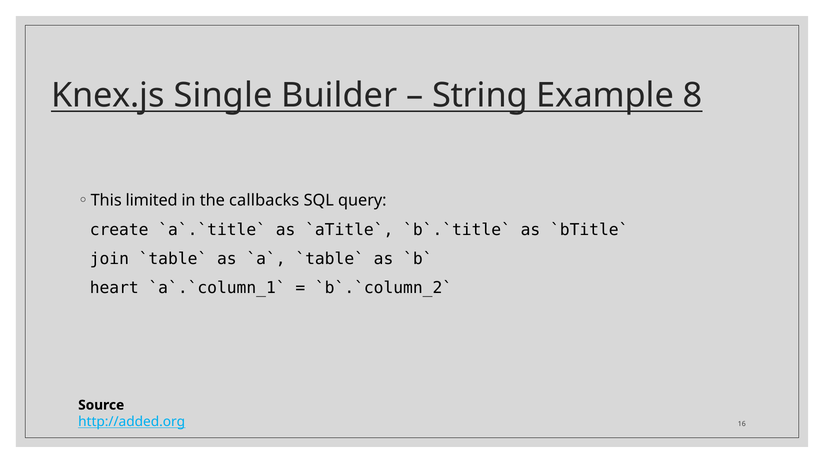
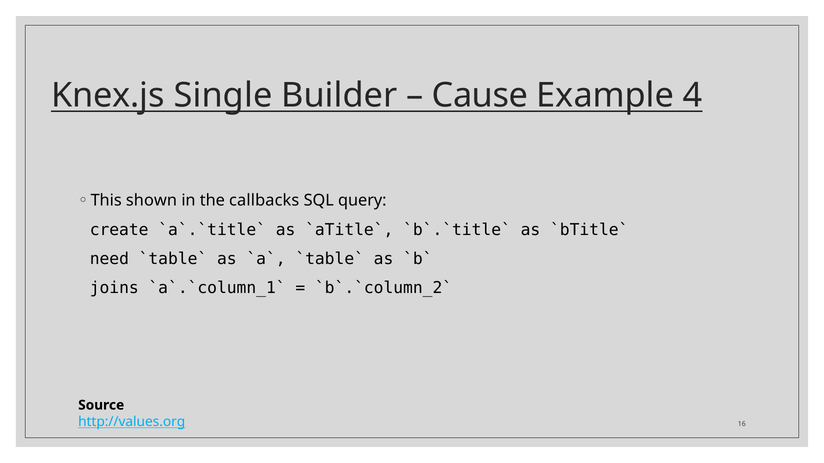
String: String -> Cause (480, 96)
8: 8 -> 4 (693, 96)
limited: limited -> shown (151, 201)
join: join -> need (109, 259)
heart: heart -> joins (114, 288)
http://added.org: http://added.org -> http://values.org (132, 422)
